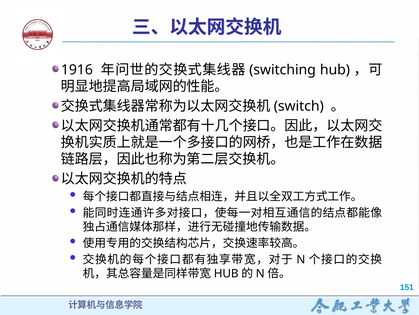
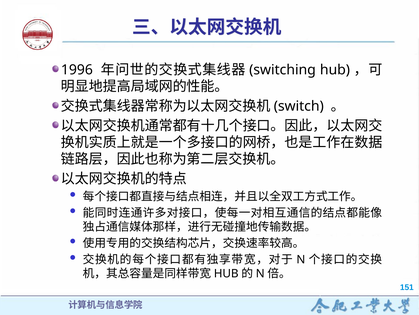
1916: 1916 -> 1996 (77, 70)
